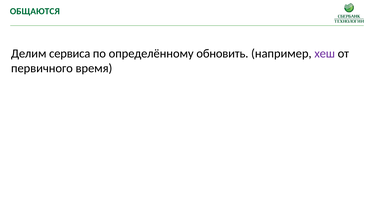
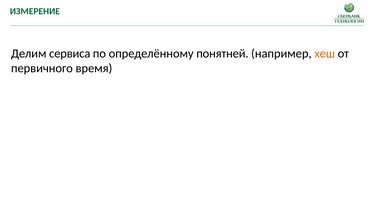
ОБЩАЮТСЯ: ОБЩАЮТСЯ -> ИЗМЕРЕНИЕ (35, 11)
обновить: обновить -> понятней (222, 54)
хеш colour: purple -> orange (325, 54)
